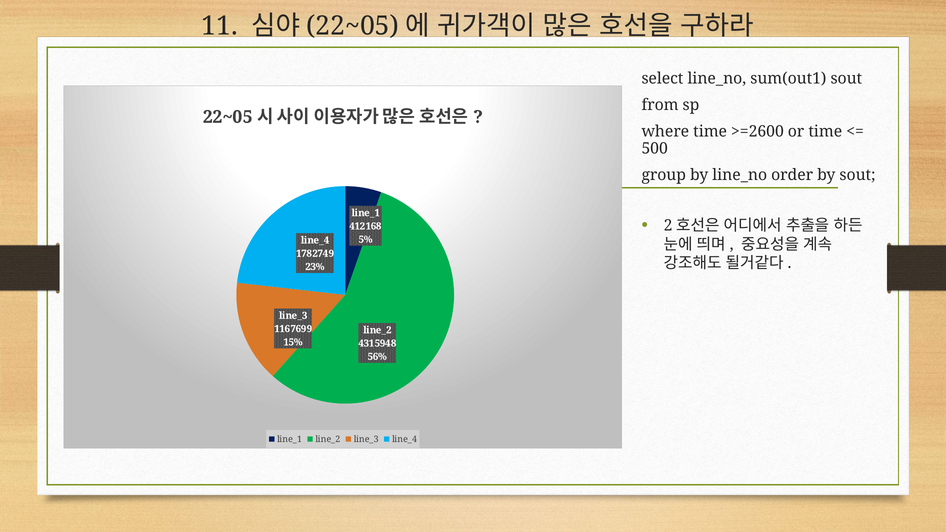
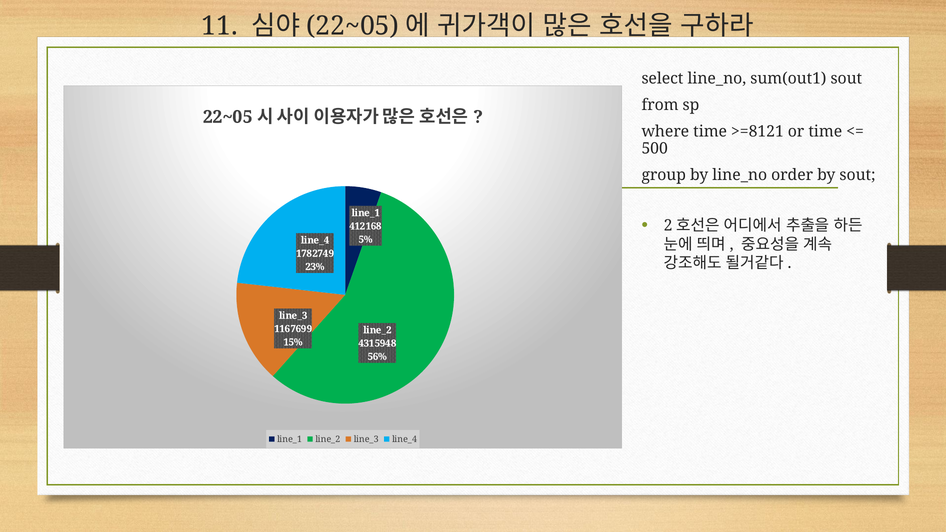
>=2600: >=2600 -> >=8121 (757, 132)
